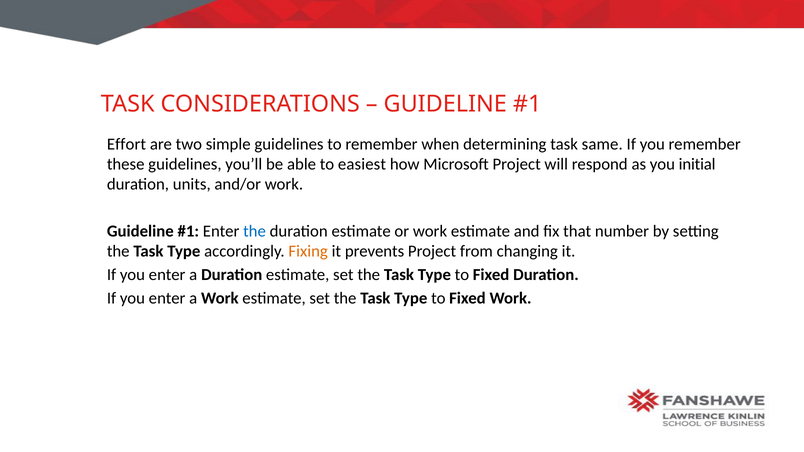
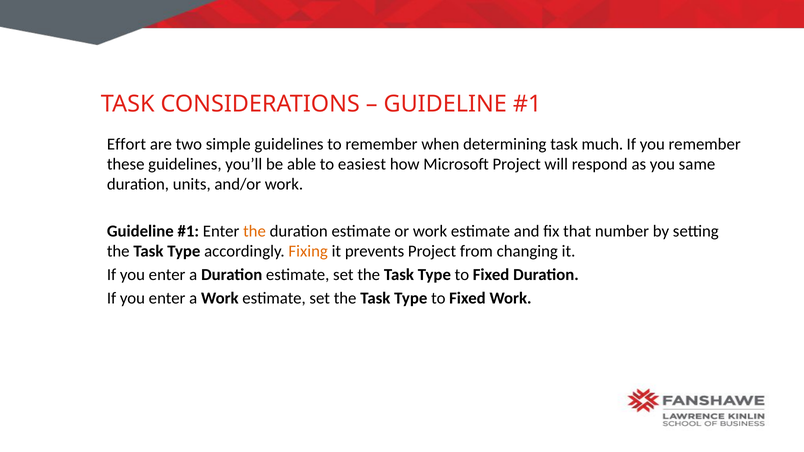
same: same -> much (602, 144)
initial: initial -> same (697, 164)
the colour: blue -> orange (255, 231)
